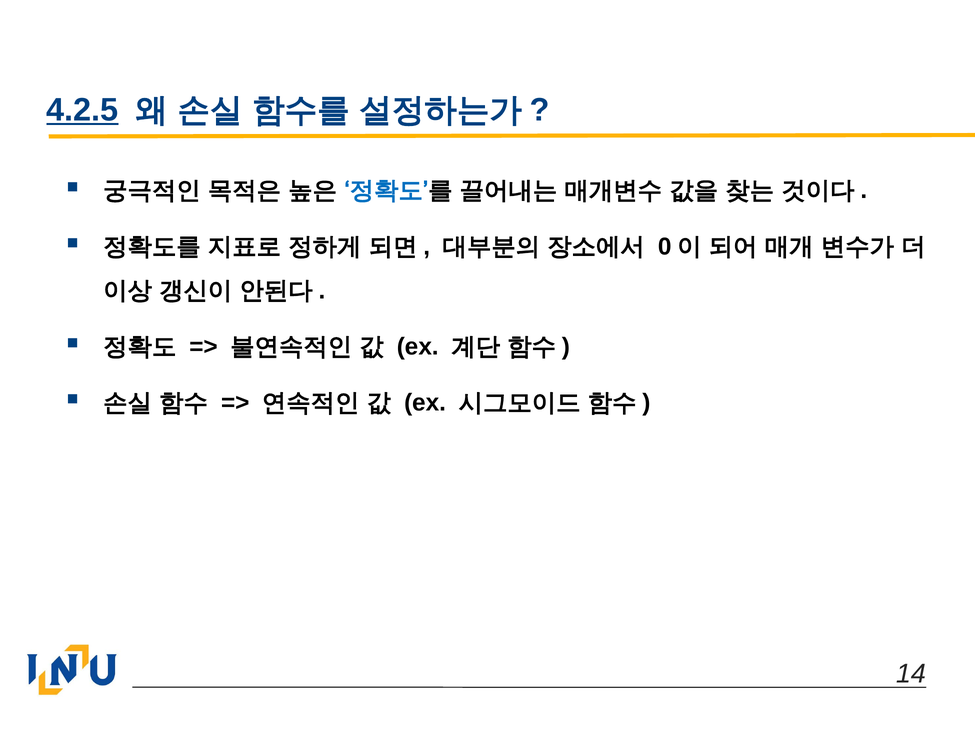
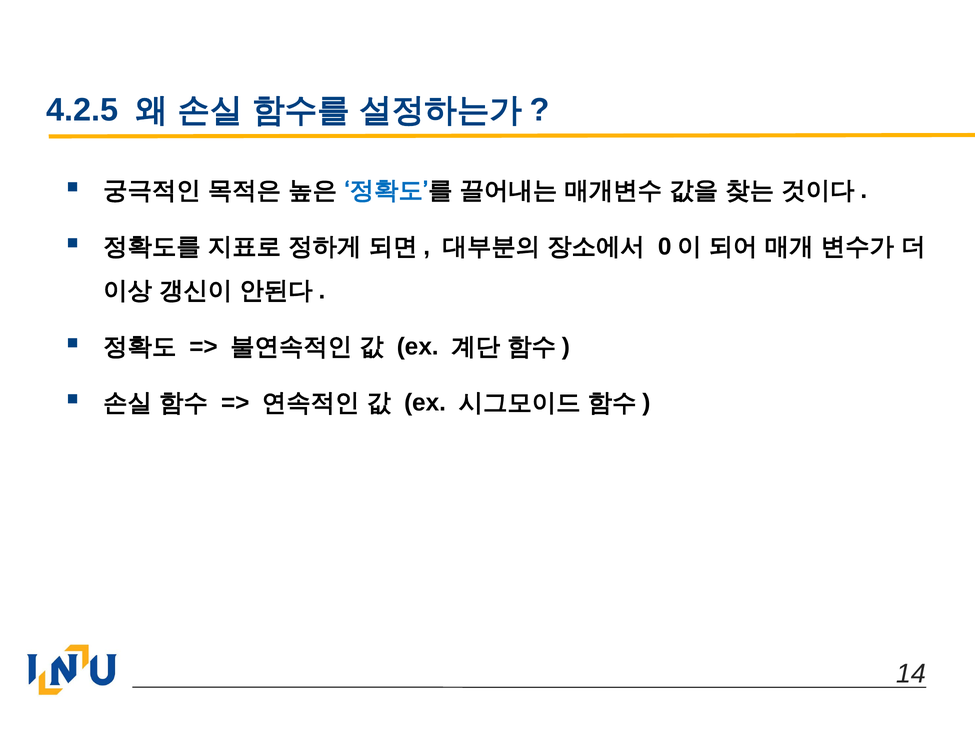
4.2.5 underline: present -> none (82, 110)
